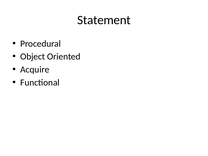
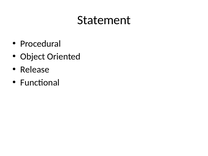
Acquire: Acquire -> Release (35, 70)
